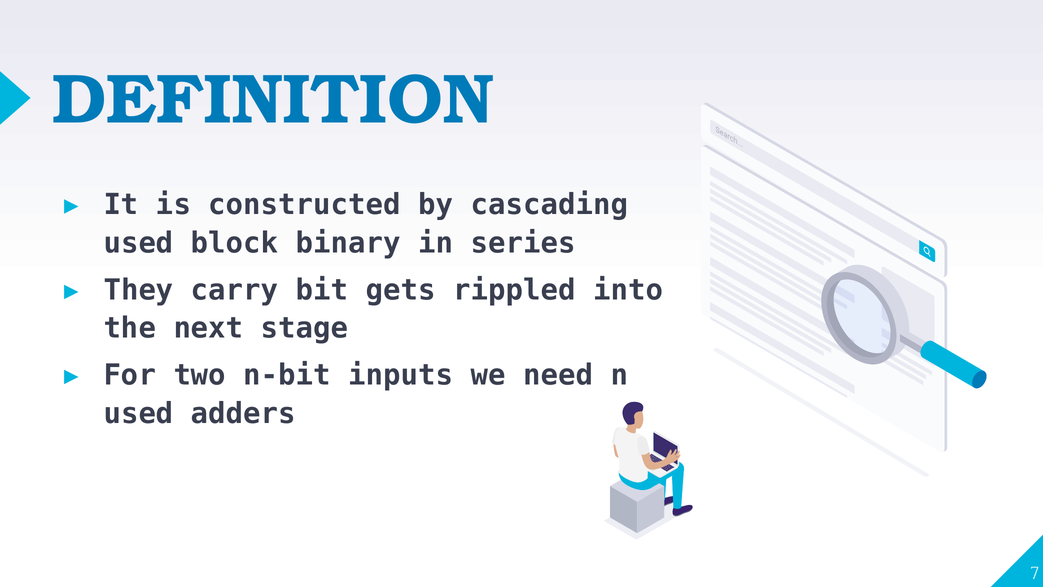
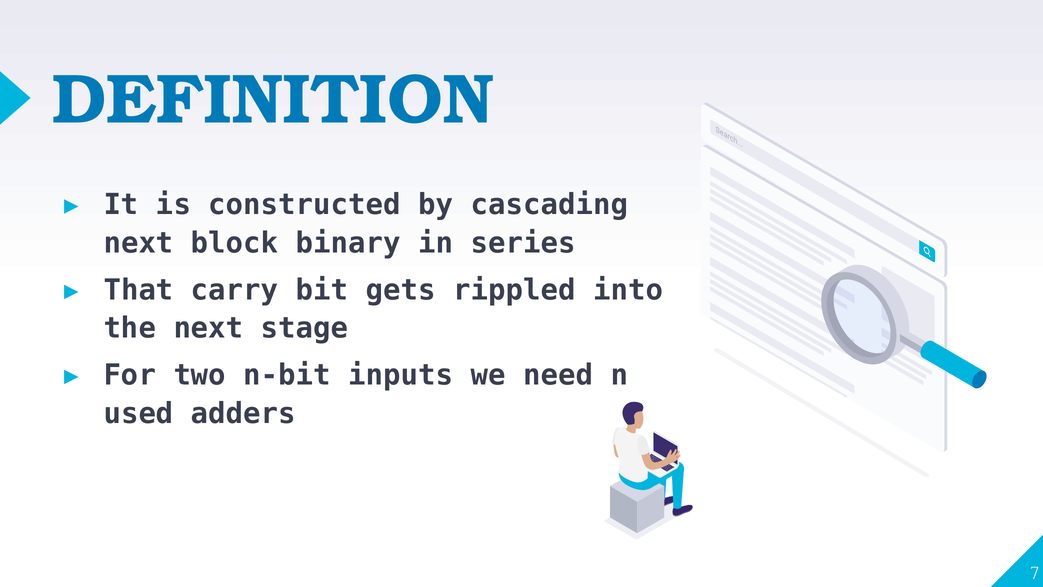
used: used -> next (139, 243)
They: They -> That (139, 290)
